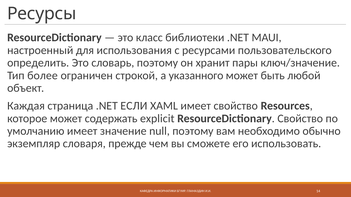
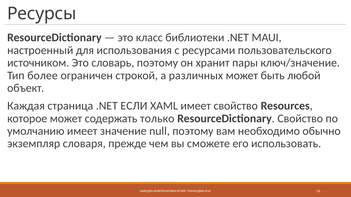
определить: определить -> источником (38, 63)
указанного: указанного -> различных (196, 76)
explicit: explicit -> только (157, 119)
